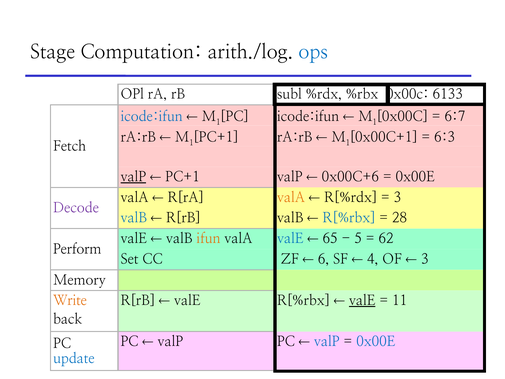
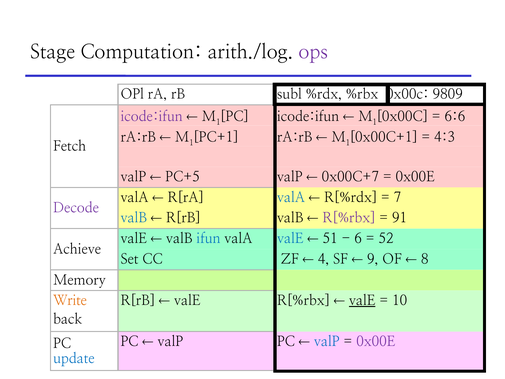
ops colour: blue -> purple (313, 52)
6133: 6133 -> 9809 (448, 94)
icode:ifun colour: blue -> purple (152, 117)
6:7: 6:7 -> 6:6 (455, 117)
6:3: 6:3 -> 4:3 (444, 137)
valP underline: present -> none (133, 177)
PC+1: PC+1 -> PC+5 (182, 177)
0x00C+6: 0x00C+6 -> 0x00C+7 (350, 177)
valA colour: orange -> blue (291, 197)
3: 3 -> 7 (397, 197)
R[%rbx colour: blue -> purple (349, 218)
28: 28 -> 91 (399, 218)
ifun colour: orange -> blue (208, 238)
65: 65 -> 51 (330, 238)
5: 5 -> 6 (358, 238)
62: 62 -> 52 (386, 238)
Perform: Perform -> Achieve (77, 249)
6: 6 -> 4 (323, 259)
4: 4 -> 9 (373, 259)
3: 3 -> 8 (425, 259)
11: 11 -> 10 (400, 300)
0x00E colour: blue -> purple (376, 341)
